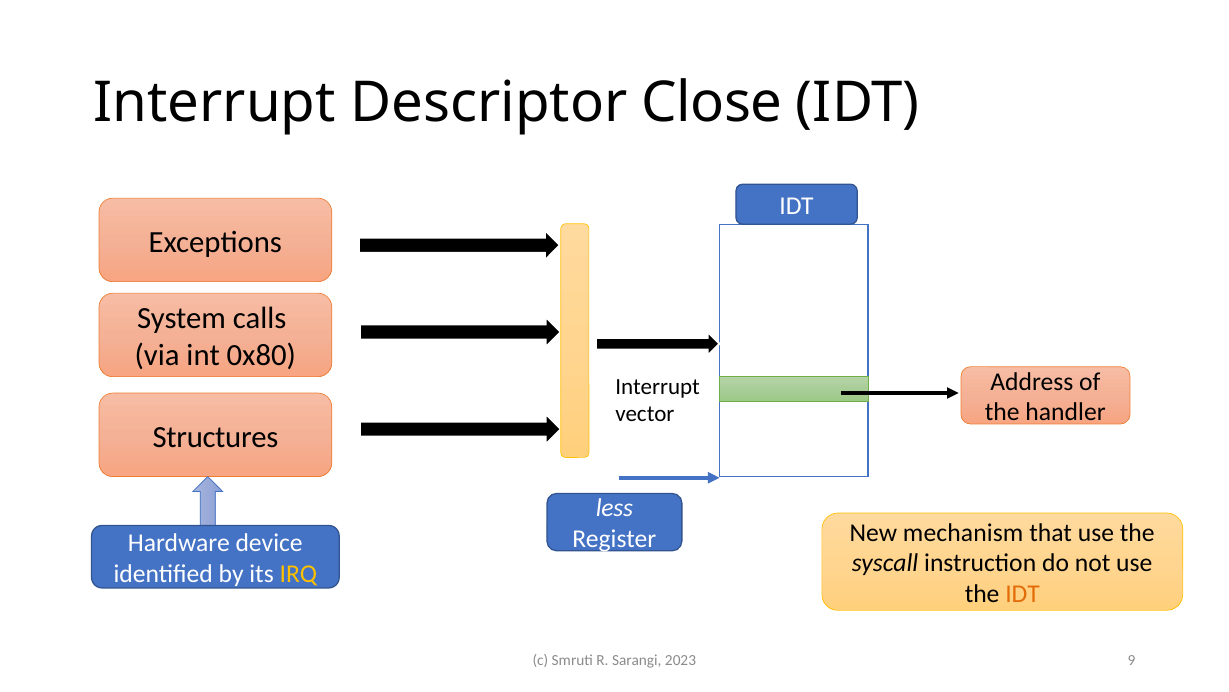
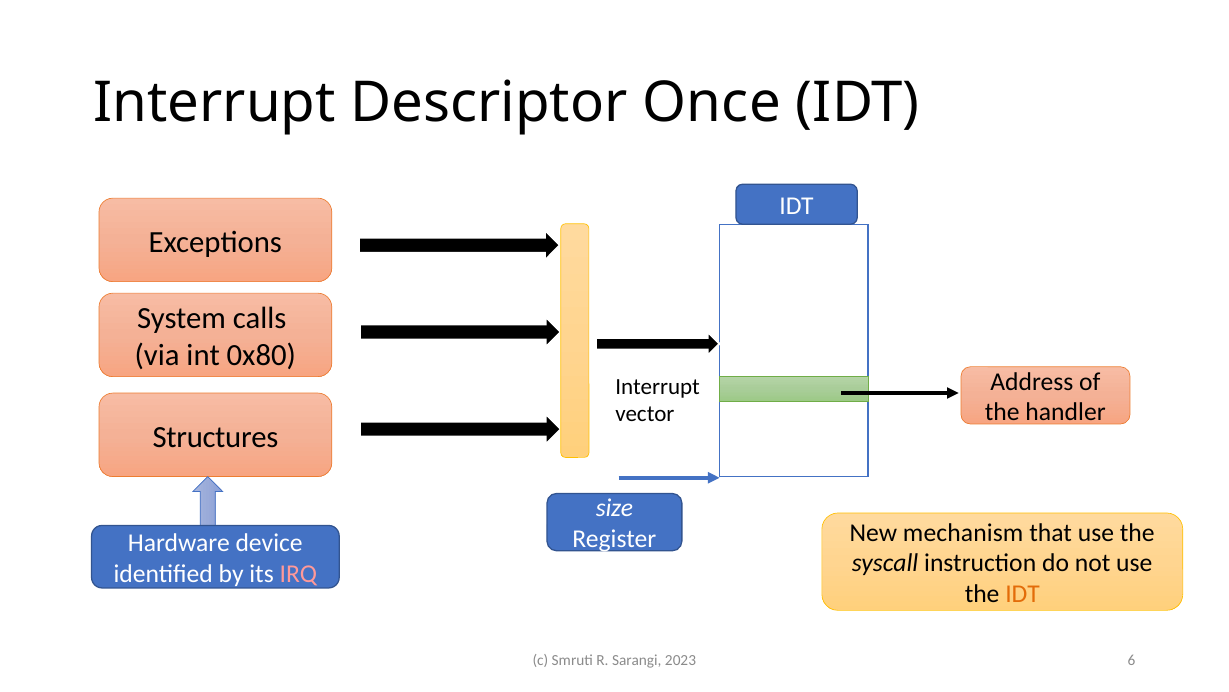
Close: Close -> Once (711, 103)
less: less -> size (615, 508)
IRQ colour: yellow -> pink (298, 573)
9: 9 -> 6 (1131, 660)
